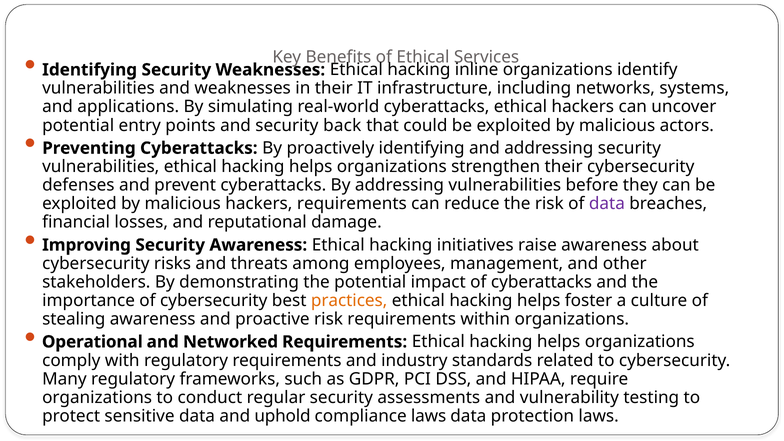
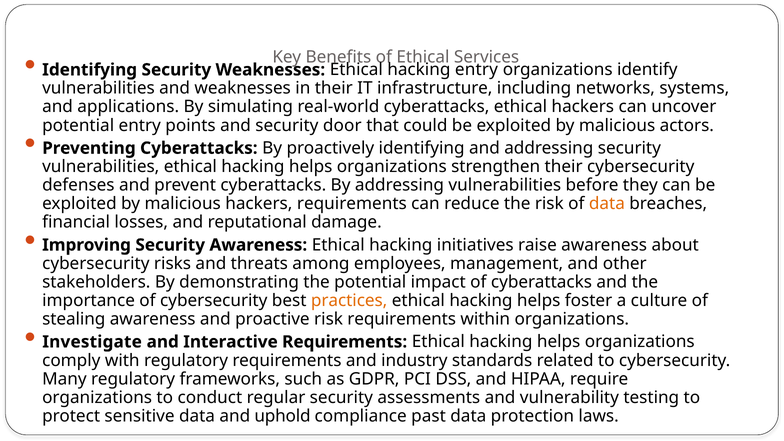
hacking inline: inline -> entry (476, 70)
back: back -> door (342, 125)
data colour: purple -> orange (607, 204)
Operational: Operational -> Investigate (92, 342)
Networked: Networked -> Interactive (230, 342)
compliance laws: laws -> past (429, 416)
